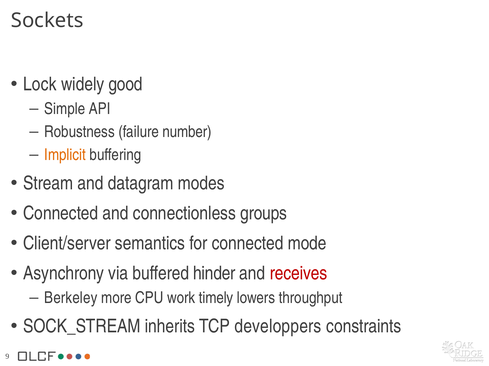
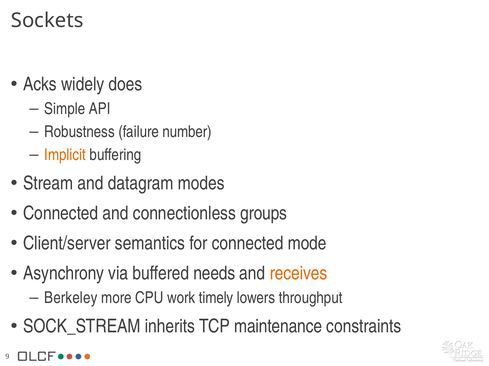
Lock: Lock -> Acks (40, 85)
good: good -> does (125, 85)
hinder: hinder -> needs (214, 274)
receives colour: red -> orange (298, 274)
developpers: developpers -> maintenance (278, 327)
